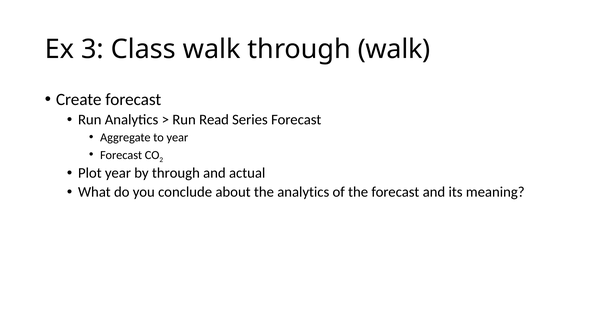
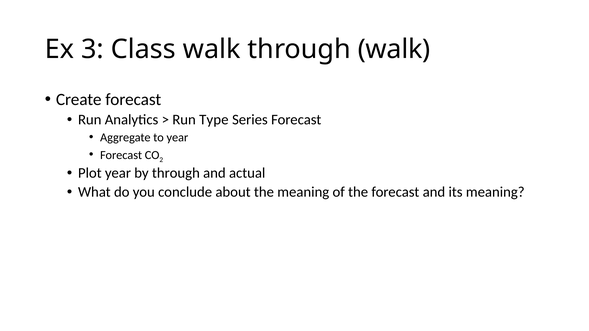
Read: Read -> Type (214, 120)
the analytics: analytics -> meaning (303, 192)
